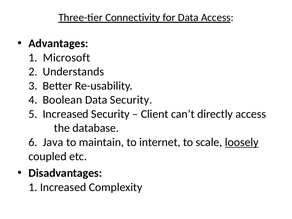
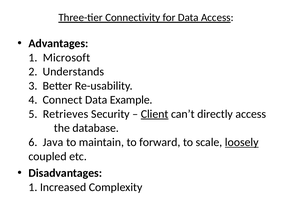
Boolean: Boolean -> Connect (63, 100)
Data Security: Security -> Example (131, 100)
5 Increased: Increased -> Retrieves (66, 114)
Client underline: none -> present (155, 114)
internet: internet -> forward (160, 142)
